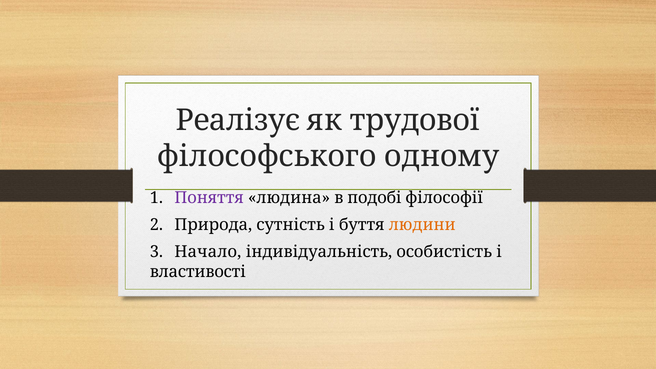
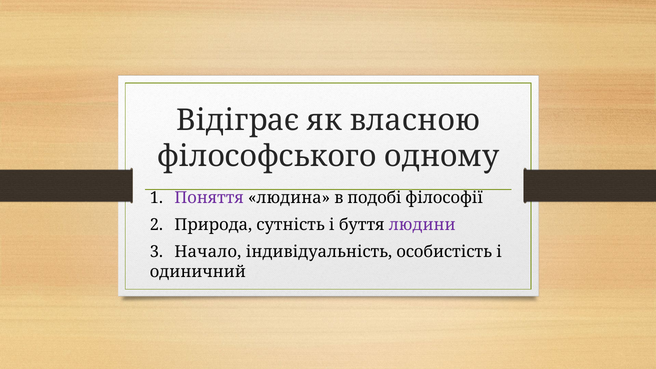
Реалізує: Реалізує -> Відіграє (238, 120)
трудової: трудової -> власною (415, 120)
людини colour: orange -> purple (422, 225)
властивості: властивості -> одиничний (198, 272)
